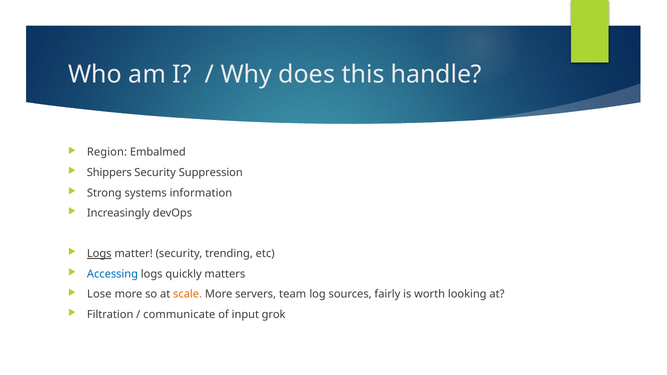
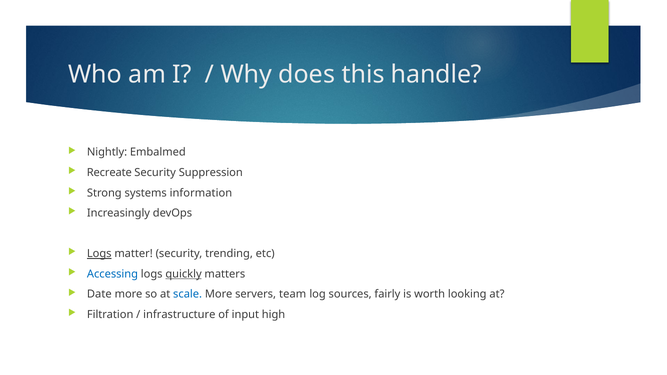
Region: Region -> Nightly (107, 152)
Shippers: Shippers -> Recreate (109, 173)
quickly underline: none -> present (184, 274)
Lose: Lose -> Date (99, 294)
scale colour: orange -> blue (188, 294)
communicate: communicate -> infrastructure (179, 315)
grok: grok -> high (274, 315)
